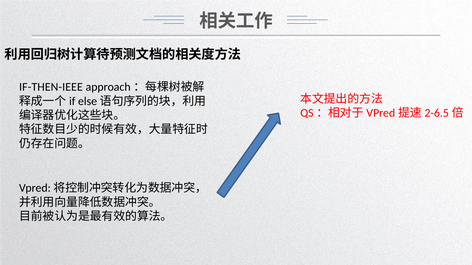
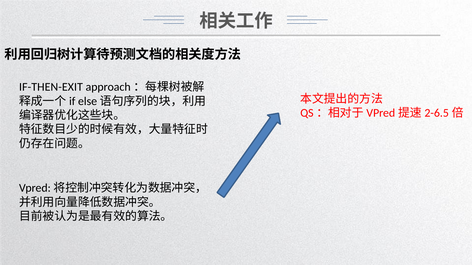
IF-THEN-IEEE: IF-THEN-IEEE -> IF-THEN-EXIT (51, 87)
